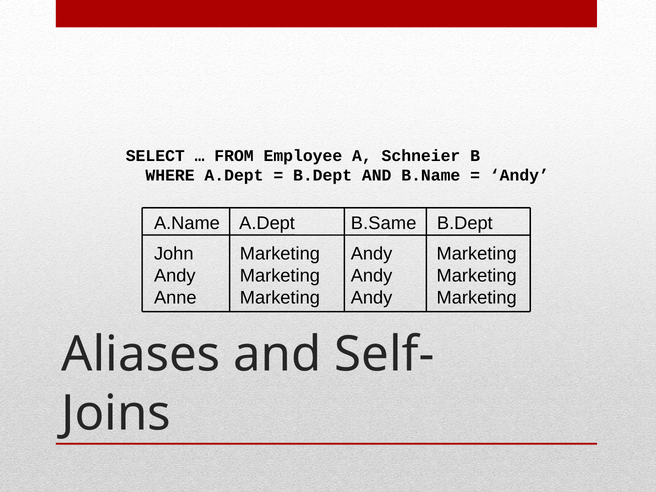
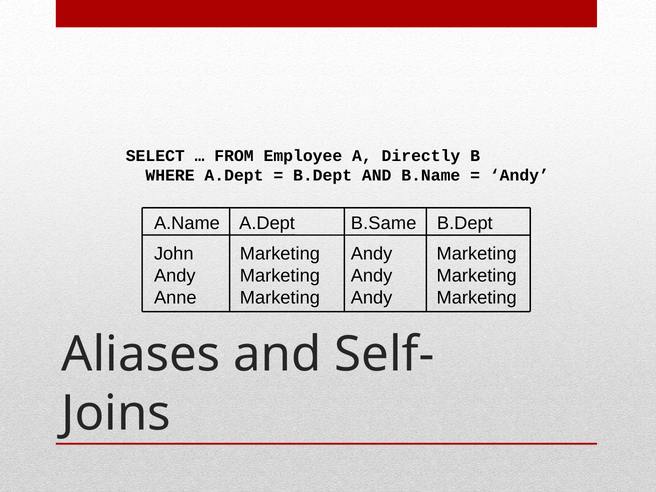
Schneier: Schneier -> Directly (421, 156)
